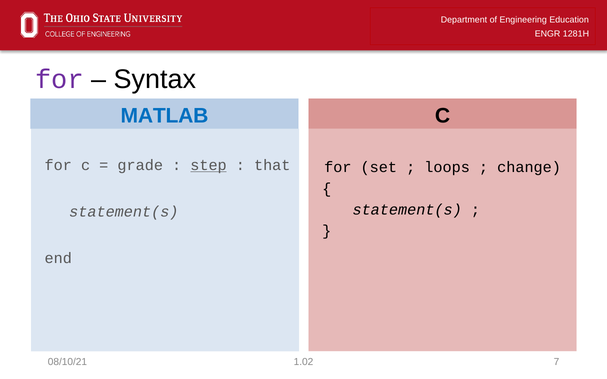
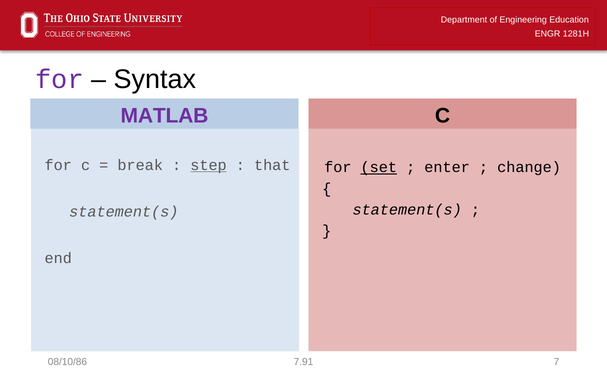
MATLAB colour: blue -> purple (164, 116)
grade: grade -> break (140, 165)
set underline: none -> present (379, 167)
loops: loops -> enter (447, 167)
08/10/21: 08/10/21 -> 08/10/86 (67, 362)
1.02: 1.02 -> 7.91 (304, 362)
